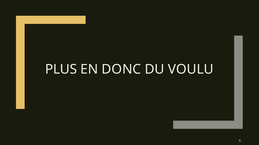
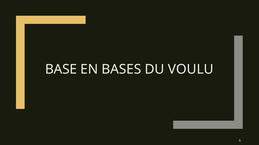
PLUS: PLUS -> BASE (61, 70)
DONC: DONC -> BASES (121, 70)
